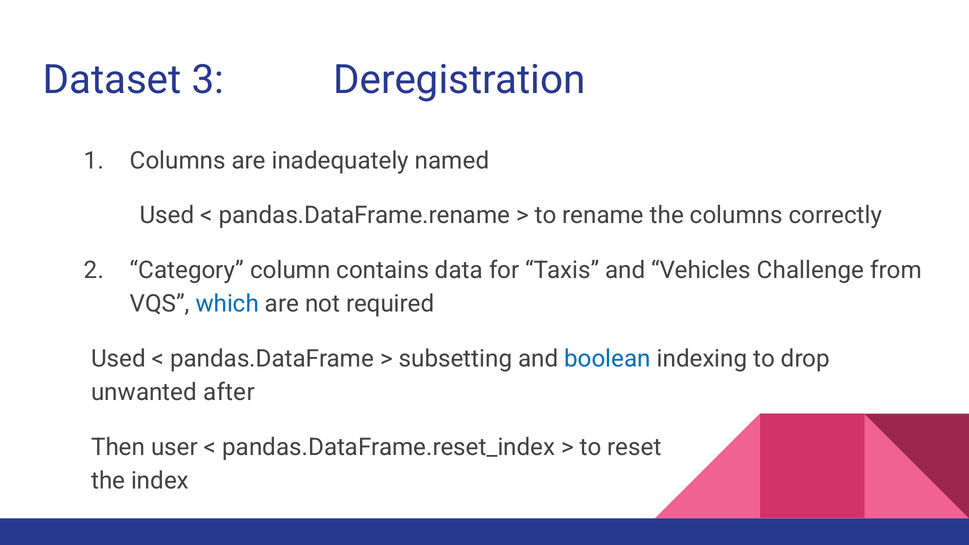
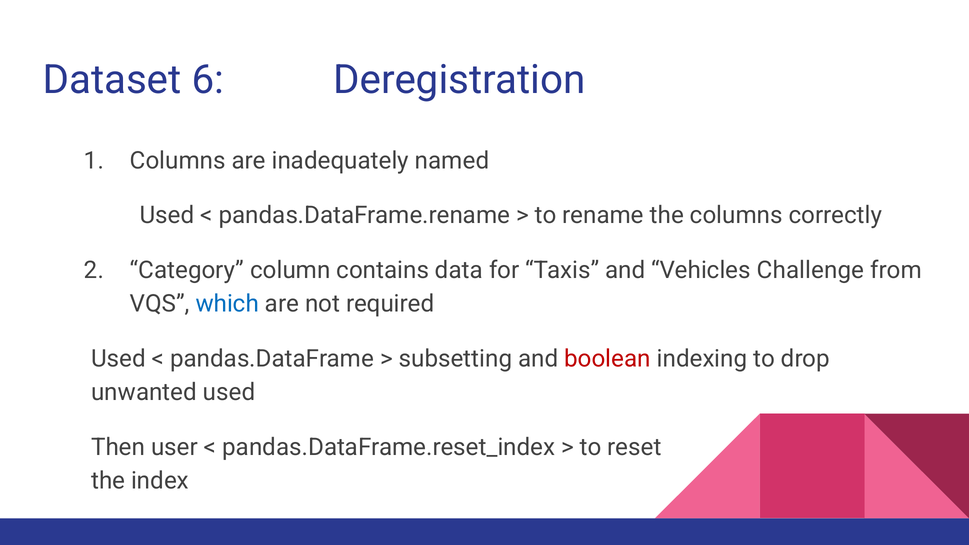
3: 3 -> 6 (208, 80)
boolean colour: blue -> red (608, 359)
unwanted after: after -> used (229, 392)
